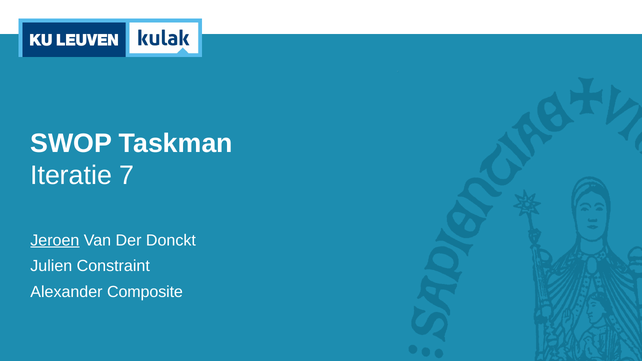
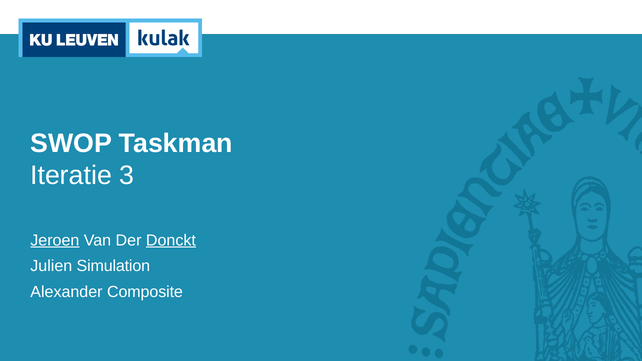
7: 7 -> 3 (127, 176)
Donckt underline: none -> present (171, 240)
Constraint: Constraint -> Simulation (113, 266)
